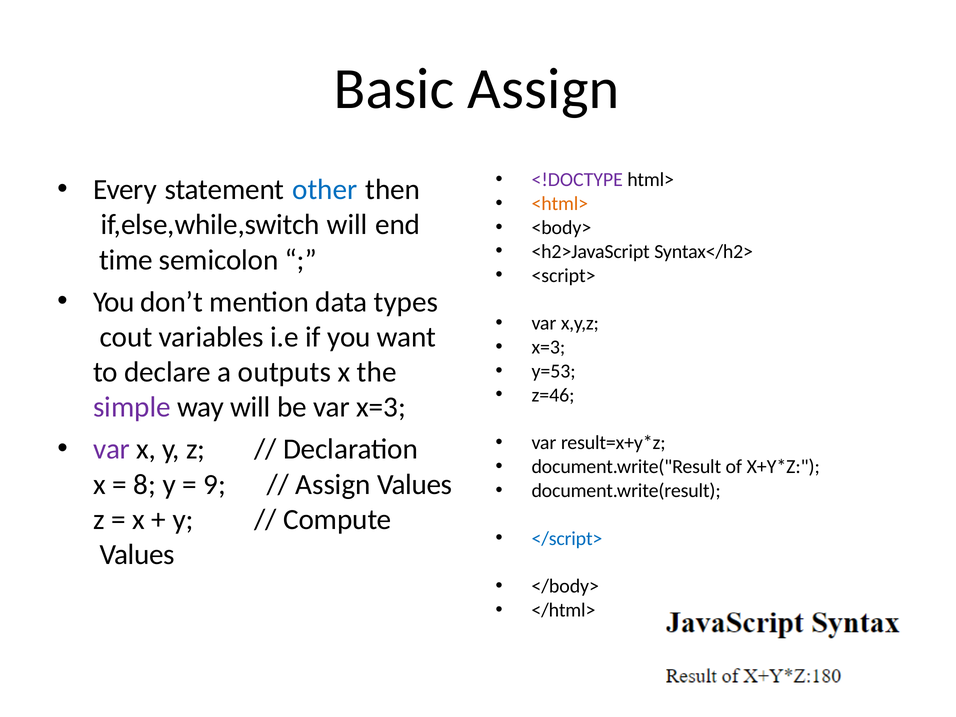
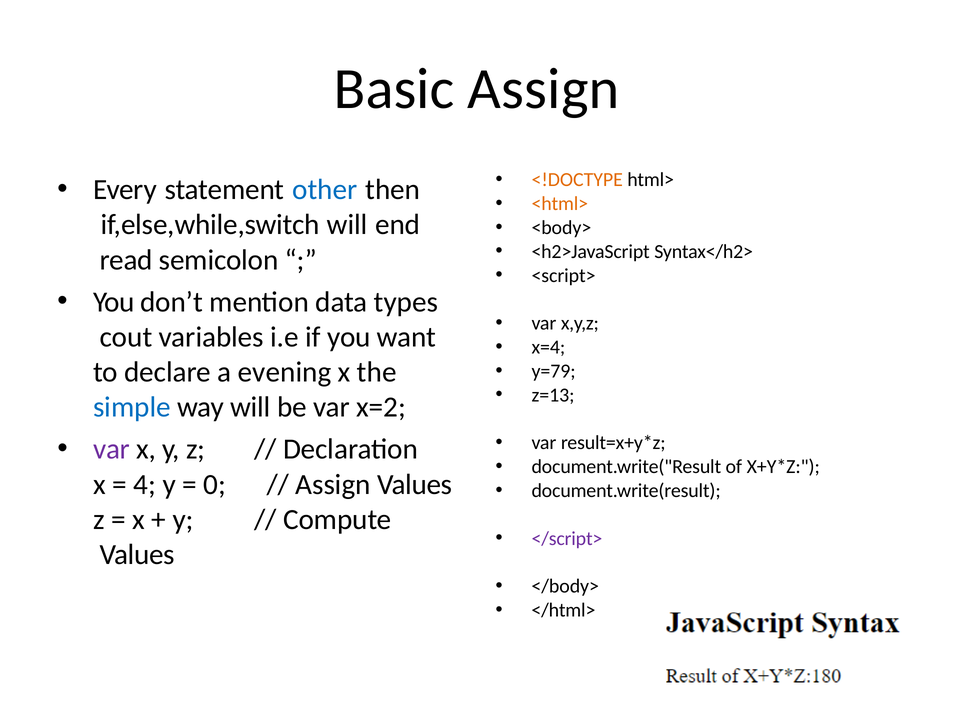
<!DOCTYPE colour: purple -> orange (577, 180)
time: time -> read (126, 260)
x=3: x=3 -> x=4 (548, 347)
outputs: outputs -> evening (285, 372)
y=53: y=53 -> y=79 (554, 371)
z=46: z=46 -> z=13 (553, 395)
simple colour: purple -> blue (132, 407)
var x=3: x=3 -> x=2 (381, 407)
8: 8 -> 4 (145, 484)
9: 9 -> 0 (215, 484)
</script> colour: blue -> purple (567, 538)
